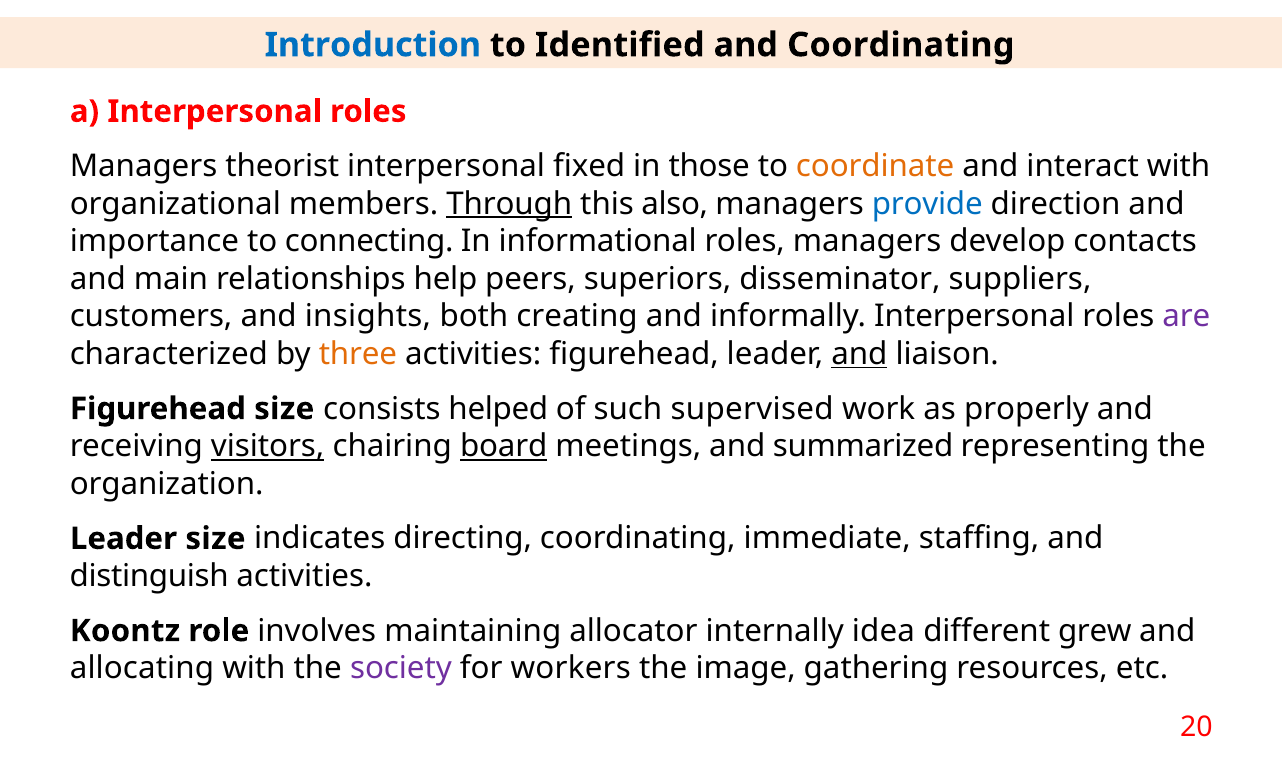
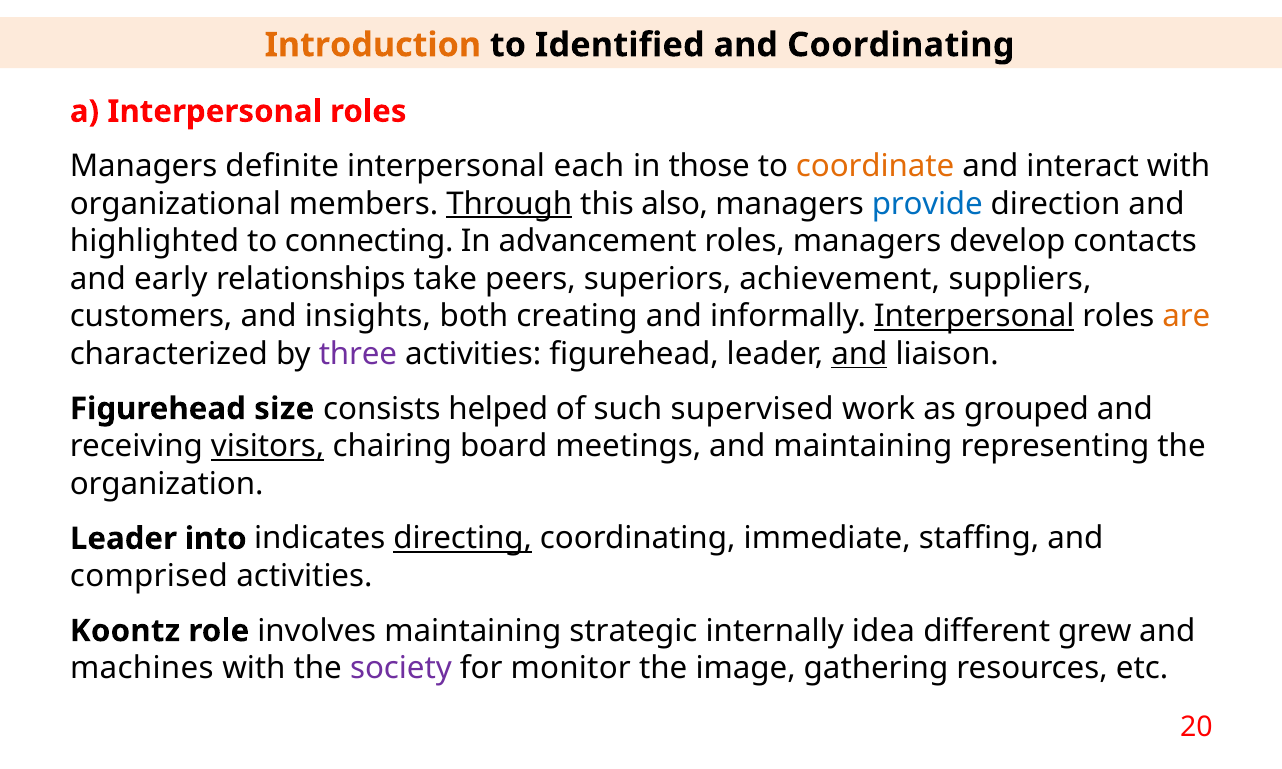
Introduction colour: blue -> orange (373, 45)
theorist: theorist -> definite (282, 166)
fixed: fixed -> each (589, 166)
importance: importance -> highlighted (154, 241)
informational: informational -> advancement (598, 241)
main: main -> early (171, 279)
help: help -> take (445, 279)
disseminator: disseminator -> achievement (840, 279)
Interpersonal underline: none -> present (974, 317)
are colour: purple -> orange (1186, 317)
three colour: orange -> purple (358, 354)
properly: properly -> grouped (1027, 409)
board underline: present -> none (504, 446)
and summarized: summarized -> maintaining (863, 446)
Leader size: size -> into (216, 539)
directing underline: none -> present (463, 539)
distinguish: distinguish -> comprised (149, 576)
allocator: allocator -> strategic (633, 631)
allocating: allocating -> machines (142, 669)
workers: workers -> monitor (571, 669)
